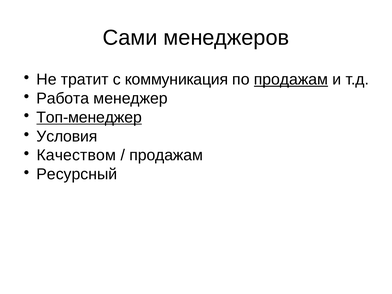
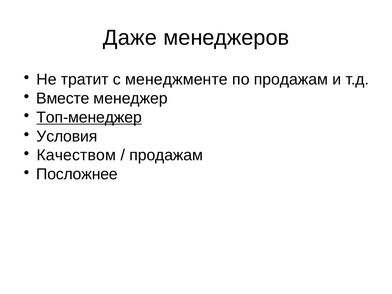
Сами: Сами -> Даже (130, 38)
коммуникация: коммуникация -> менеджменте (176, 79)
продажам underline: present -> none (291, 79)
Работа: Работа -> Вместе (63, 98)
Ресурсный: Ресурсный -> Посложнее (77, 174)
